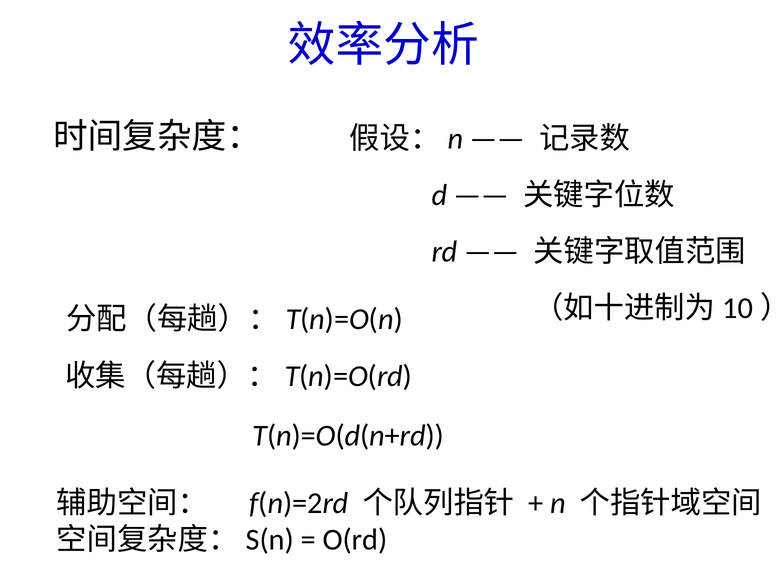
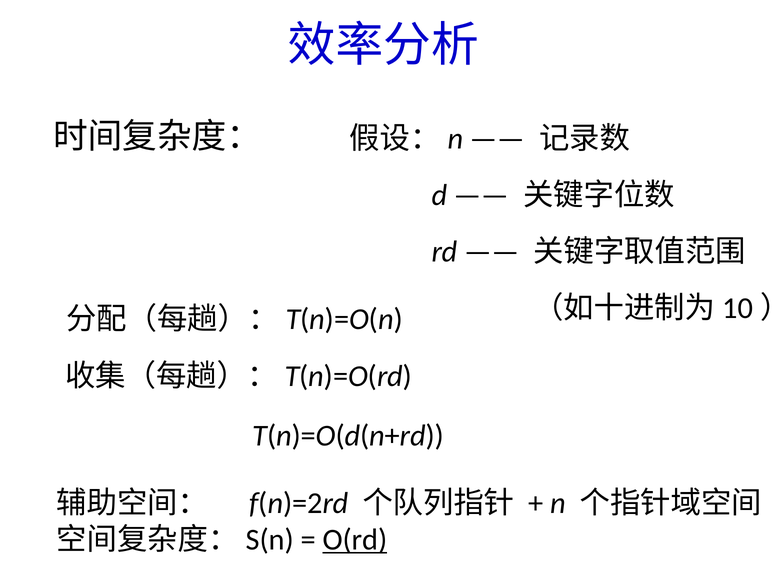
O(rd underline: none -> present (355, 540)
